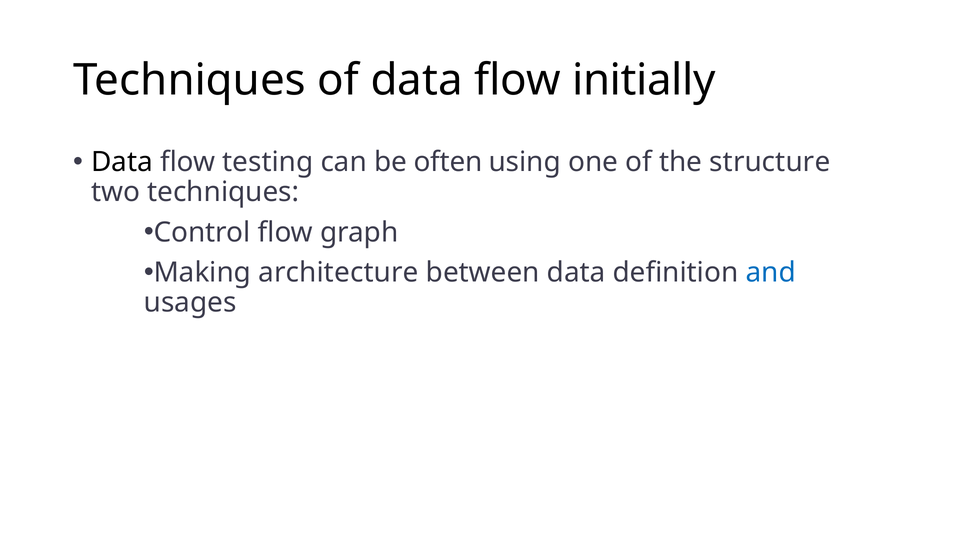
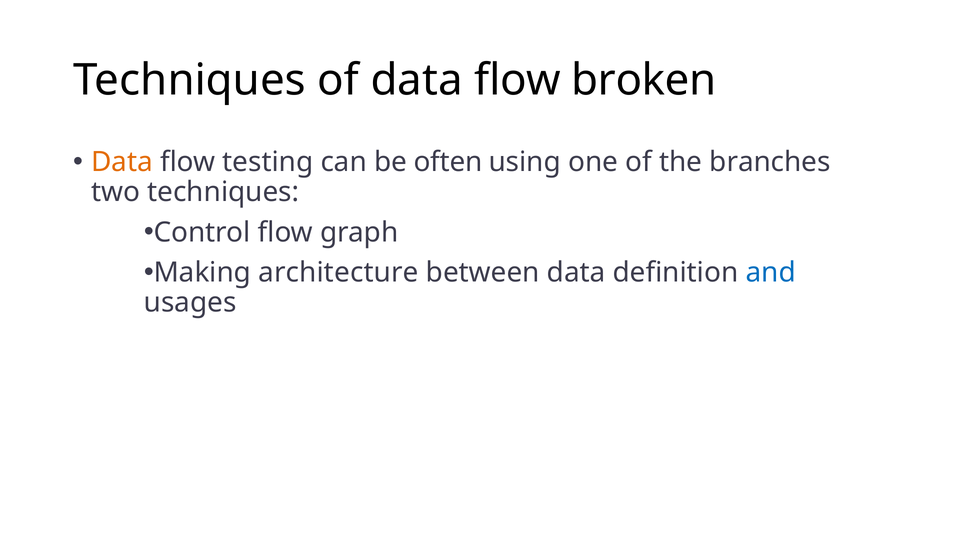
initially: initially -> broken (644, 81)
Data colour: black -> orange (122, 162)
structure: structure -> branches (770, 162)
